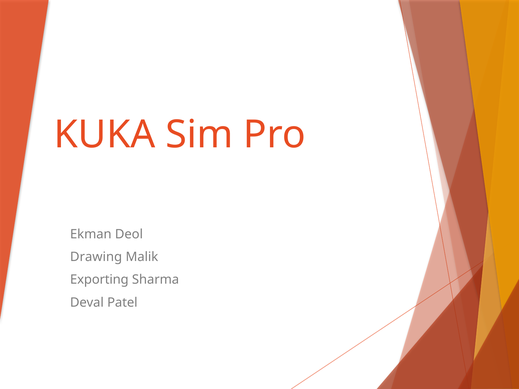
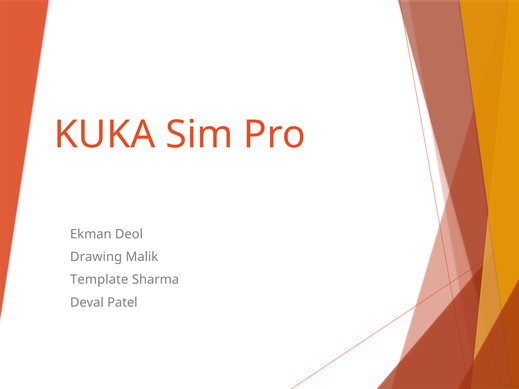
Exporting: Exporting -> Template (99, 280)
